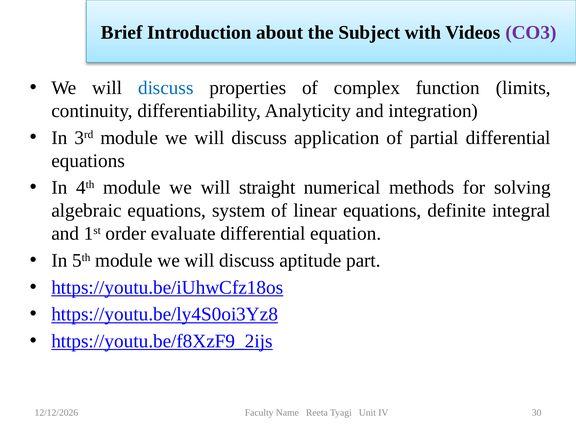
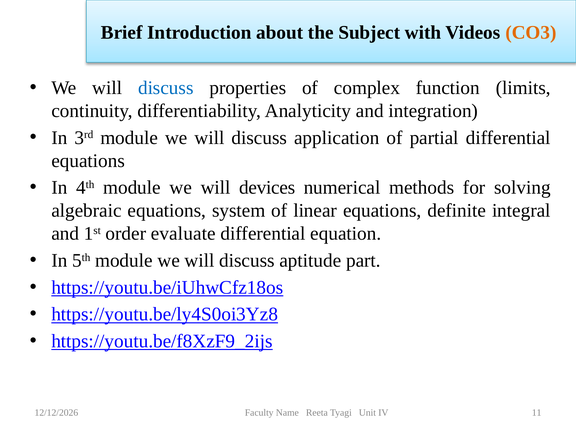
CO3 colour: purple -> orange (531, 33)
straight: straight -> devices (267, 188)
30: 30 -> 11 (537, 413)
